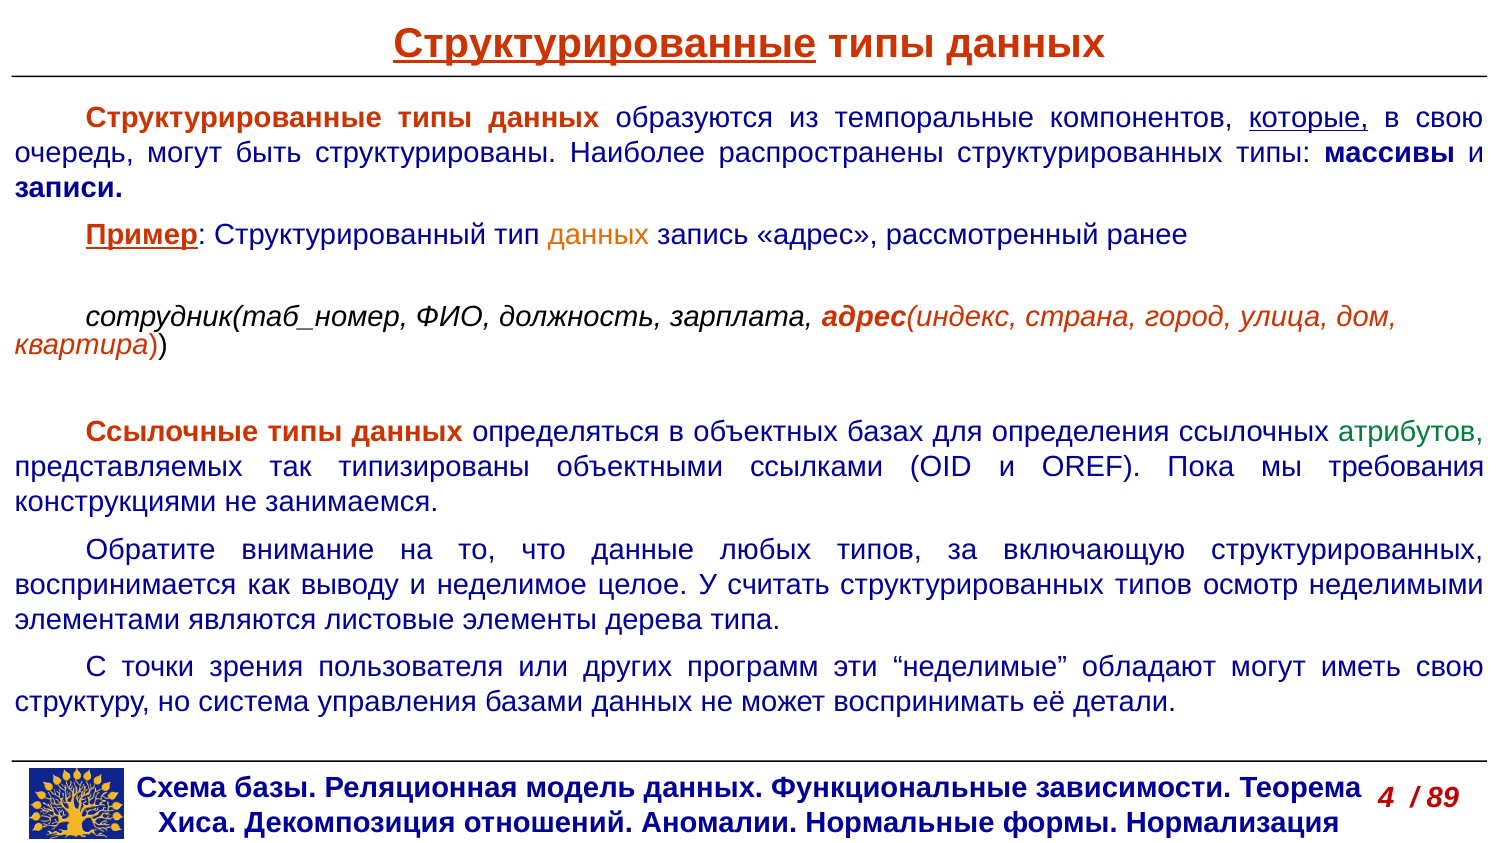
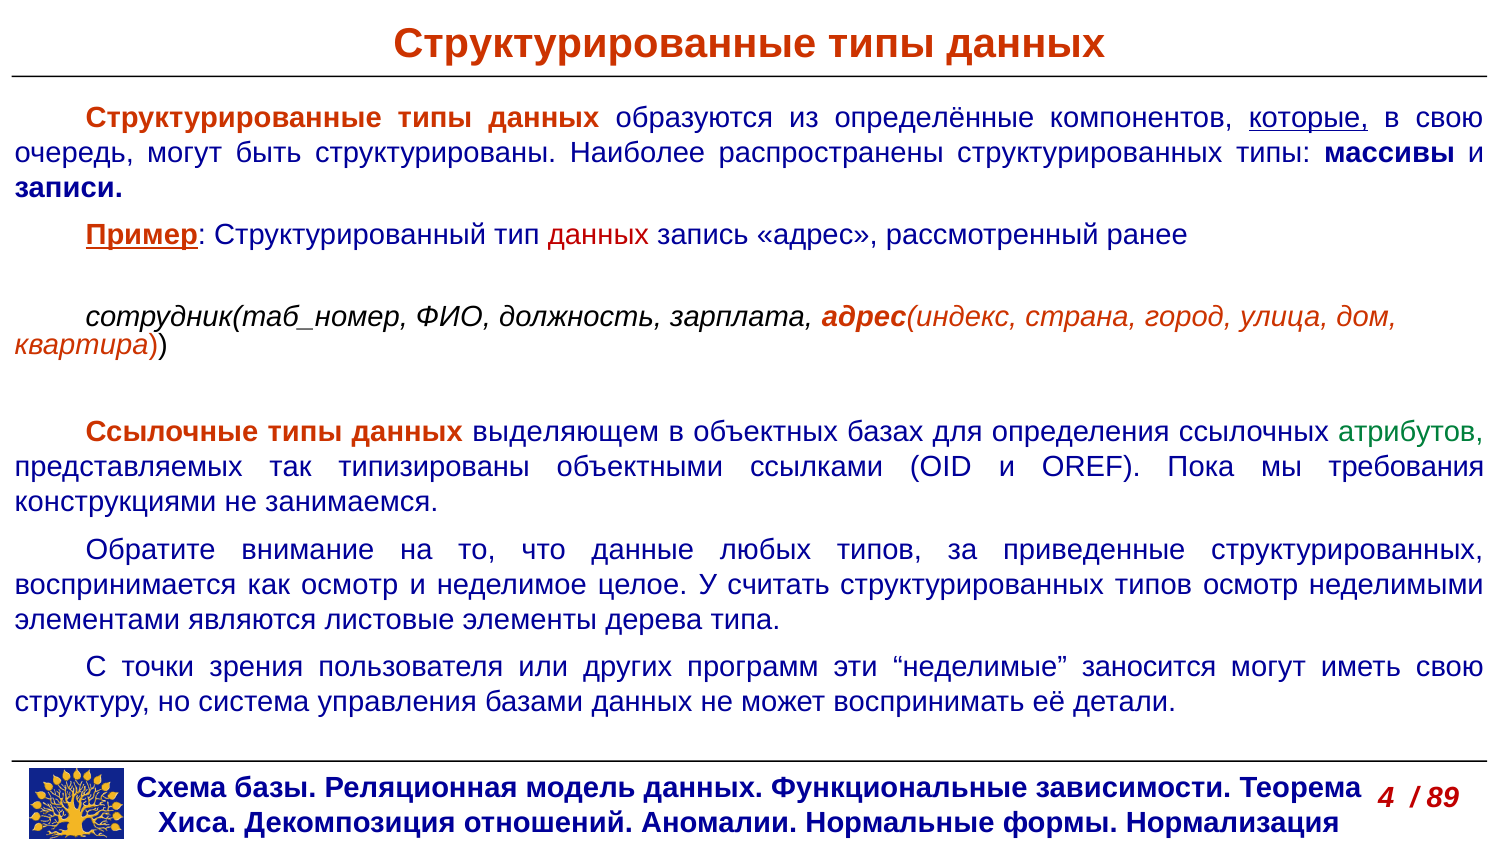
Структурированные underline: present -> none (605, 44)
темпоральные: темпоральные -> определённые (934, 118)
данных colour: orange -> red (598, 235)
определяться: определяться -> выделяющем (566, 432)
включающую: включающую -> приведенные (1094, 550)
как выводу: выводу -> осмотр (350, 585)
обладают: обладают -> заносится (1149, 667)
